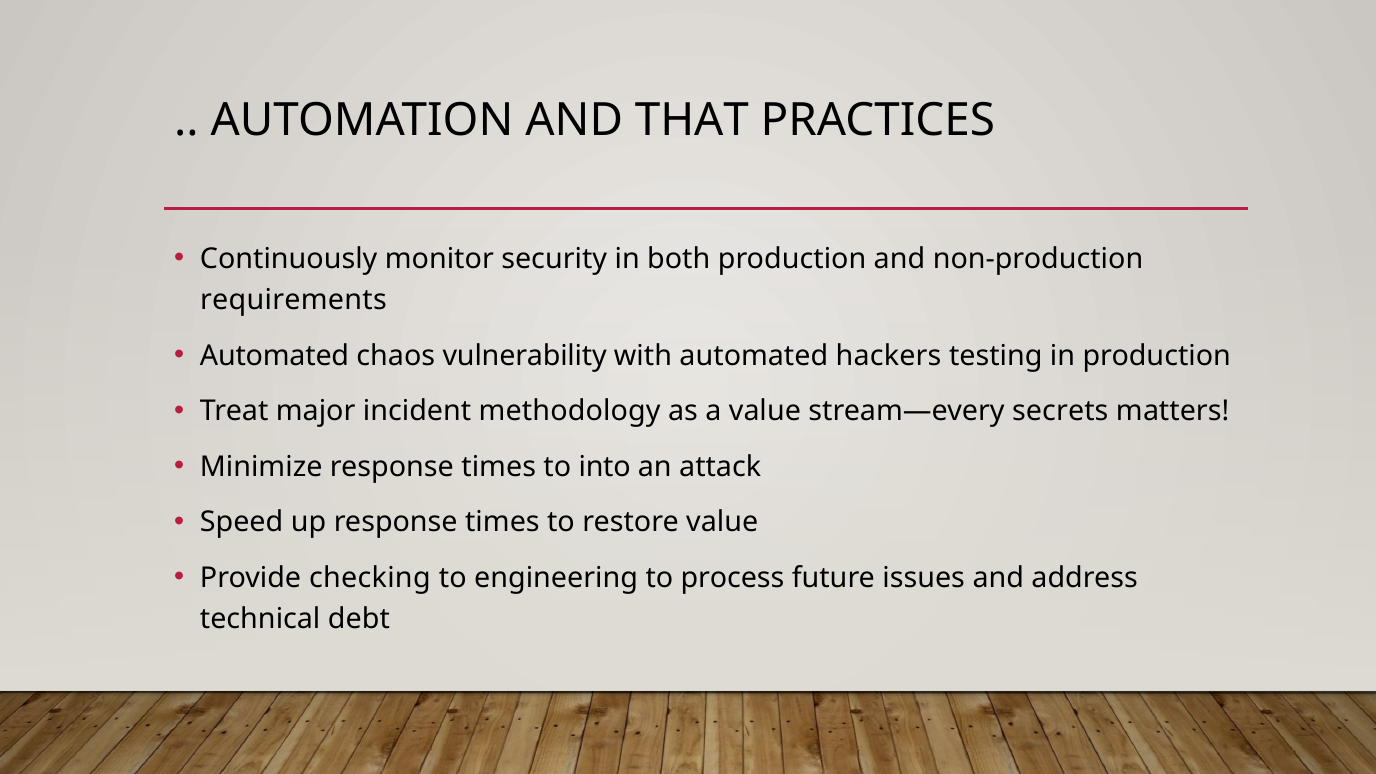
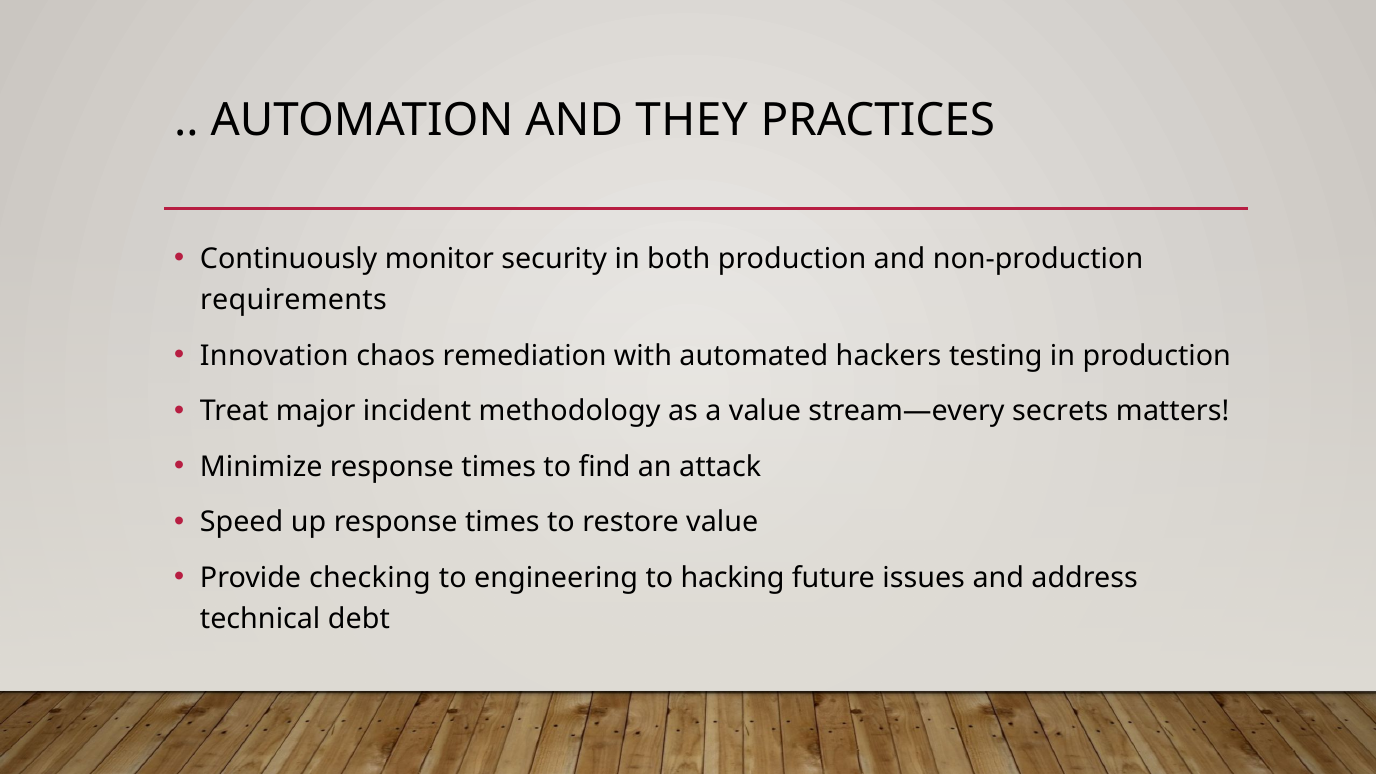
THAT: THAT -> THEY (692, 120)
Automated: Automated -> Innovation (274, 356)
vulnerability: vulnerability -> remediation (525, 356)
into: into -> find (605, 467)
process: process -> hacking (733, 578)
